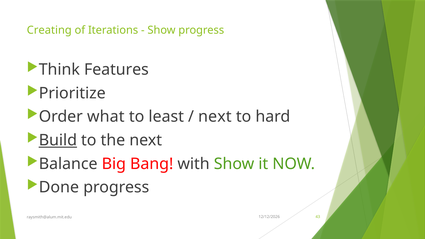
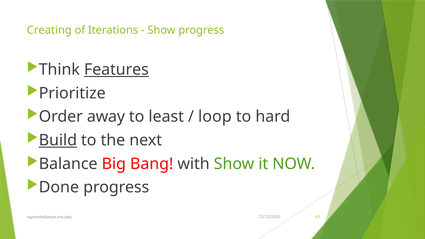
Features underline: none -> present (116, 70)
what: what -> away (106, 117)
next: next -> loop (215, 117)
